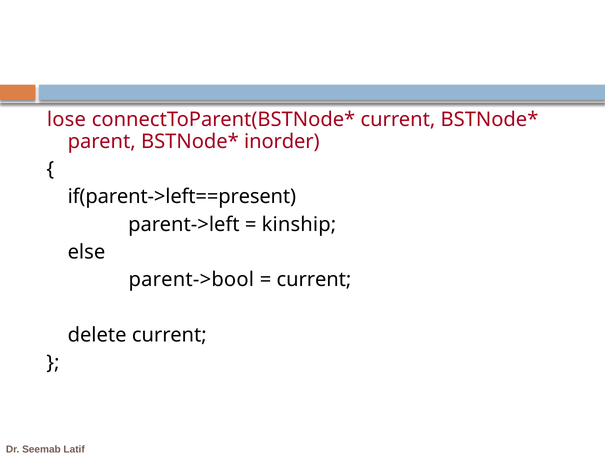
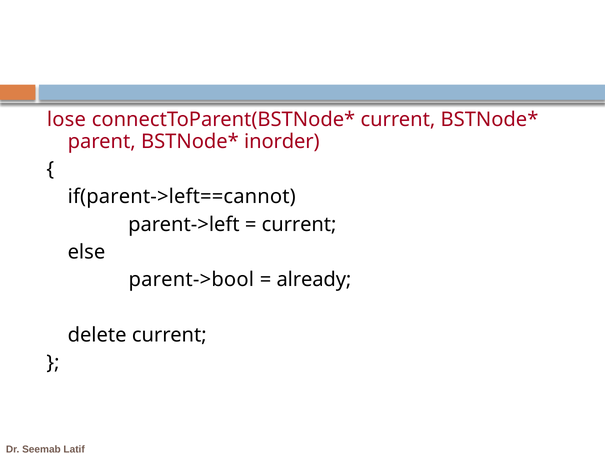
if(parent->left==present: if(parent->left==present -> if(parent->left==cannot (182, 197)
kinship: kinship -> current (299, 224)
current: current -> already (314, 280)
